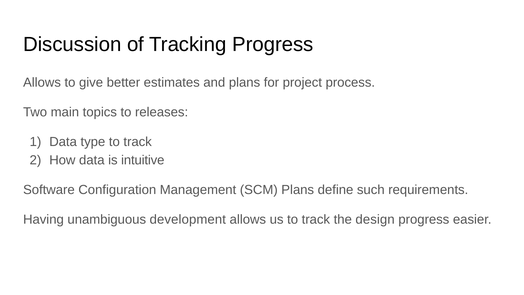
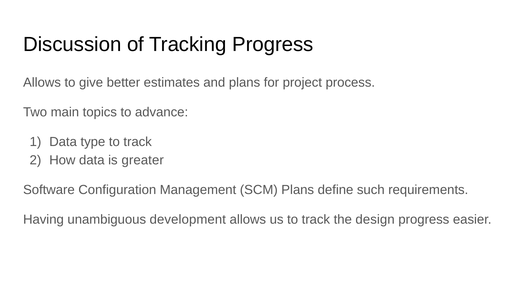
releases: releases -> advance (162, 112)
intuitive: intuitive -> greater (143, 160)
